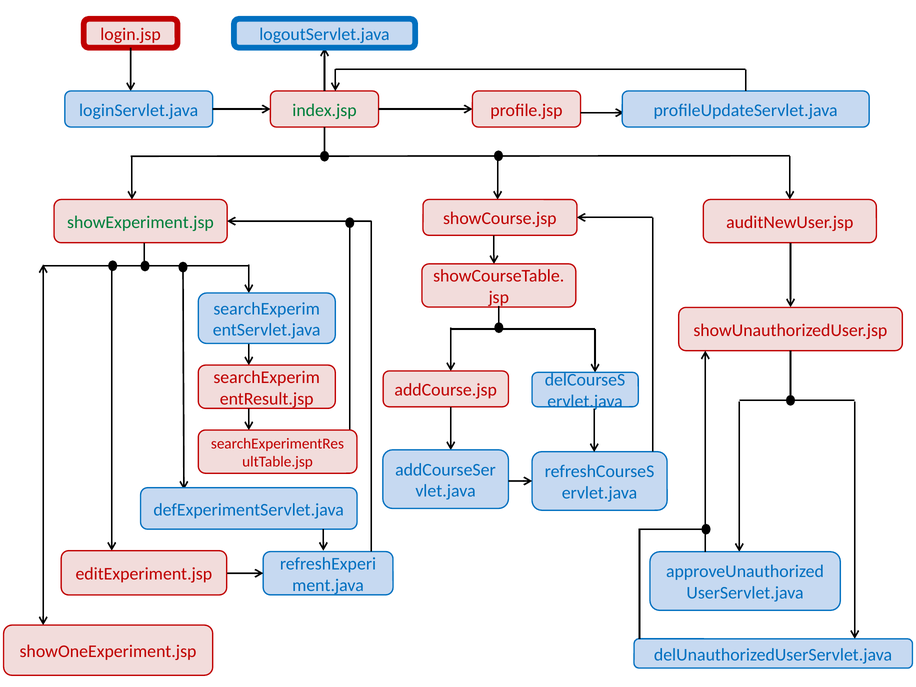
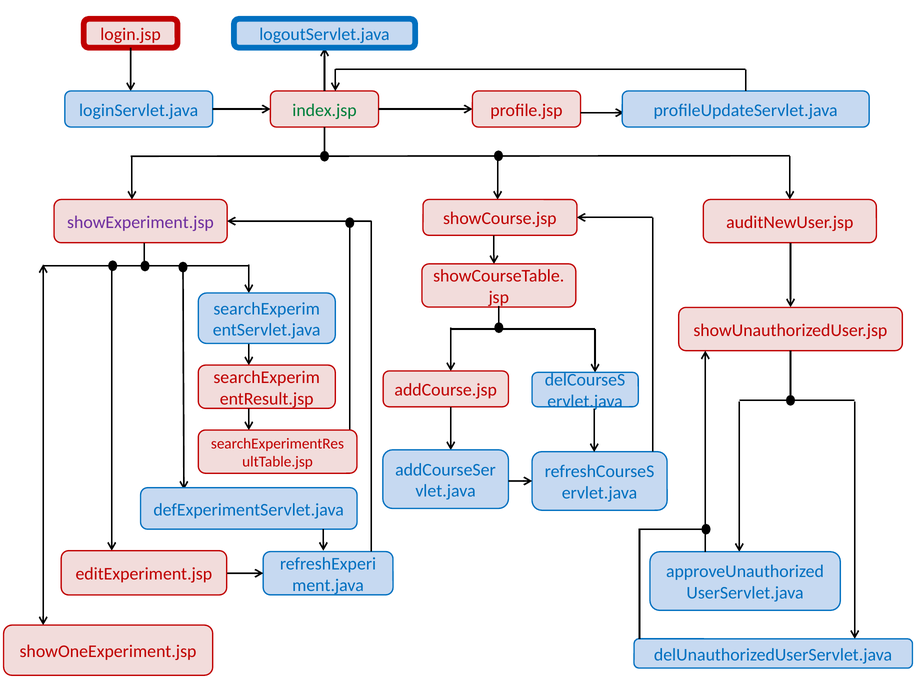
showExperiment.jsp colour: green -> purple (140, 222)
